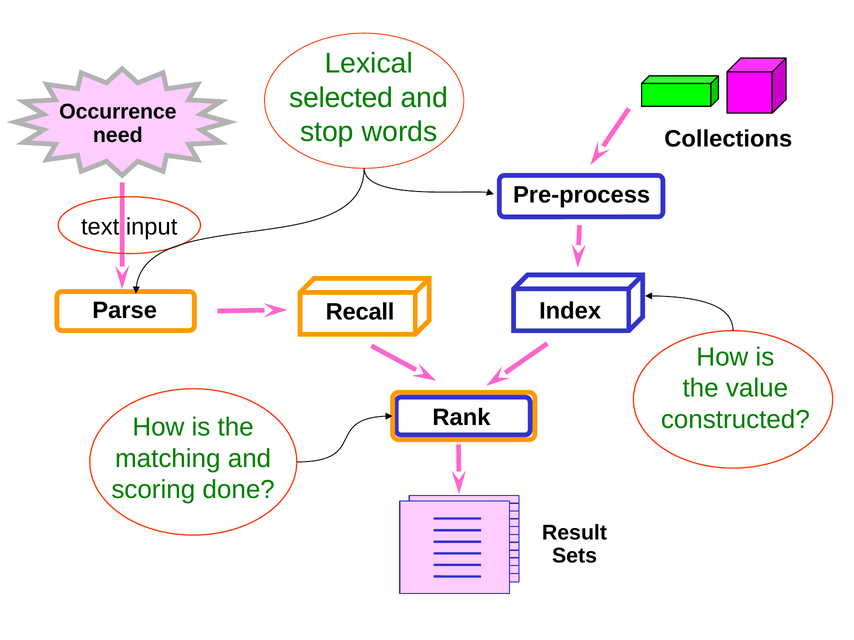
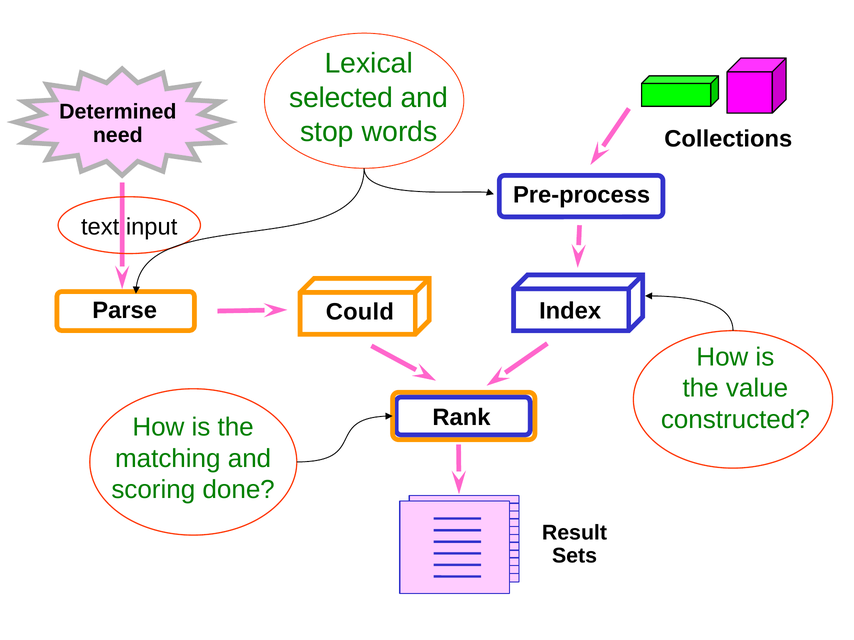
Occurrence: Occurrence -> Determined (118, 112)
Recall: Recall -> Could (360, 312)
